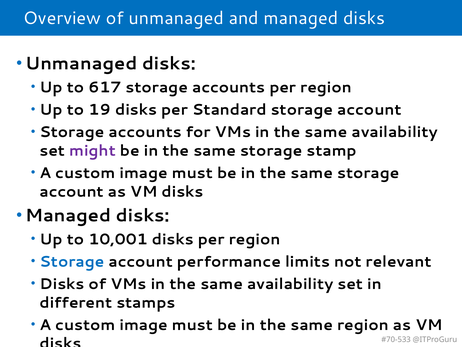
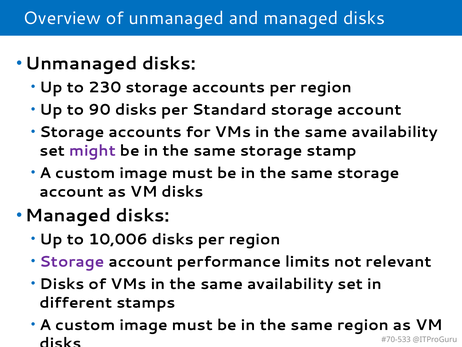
617: 617 -> 230 (105, 87)
19: 19 -> 90 (100, 110)
10,001: 10,001 -> 10,006 (118, 239)
Storage colour: blue -> purple (72, 261)
